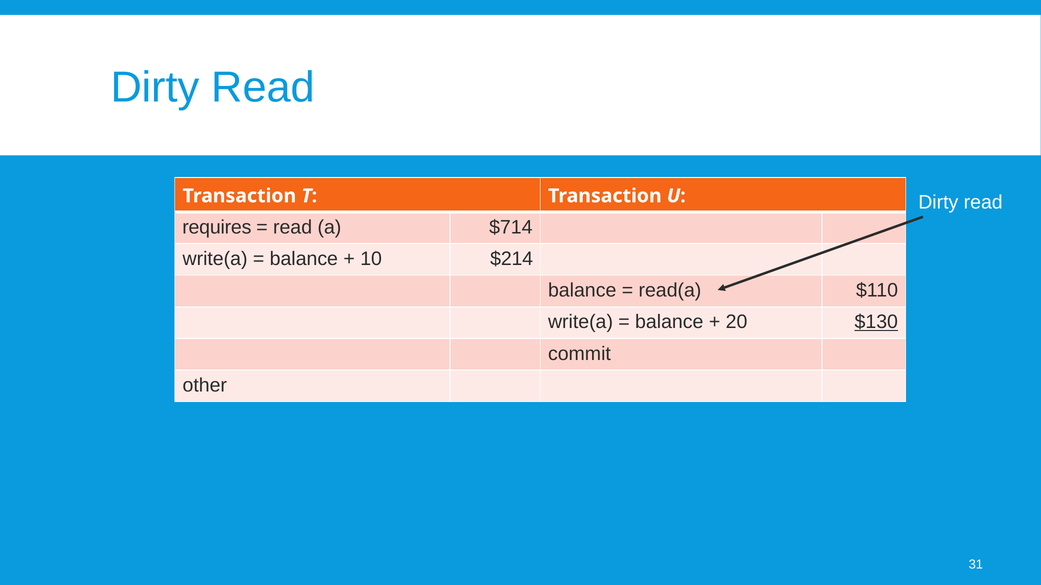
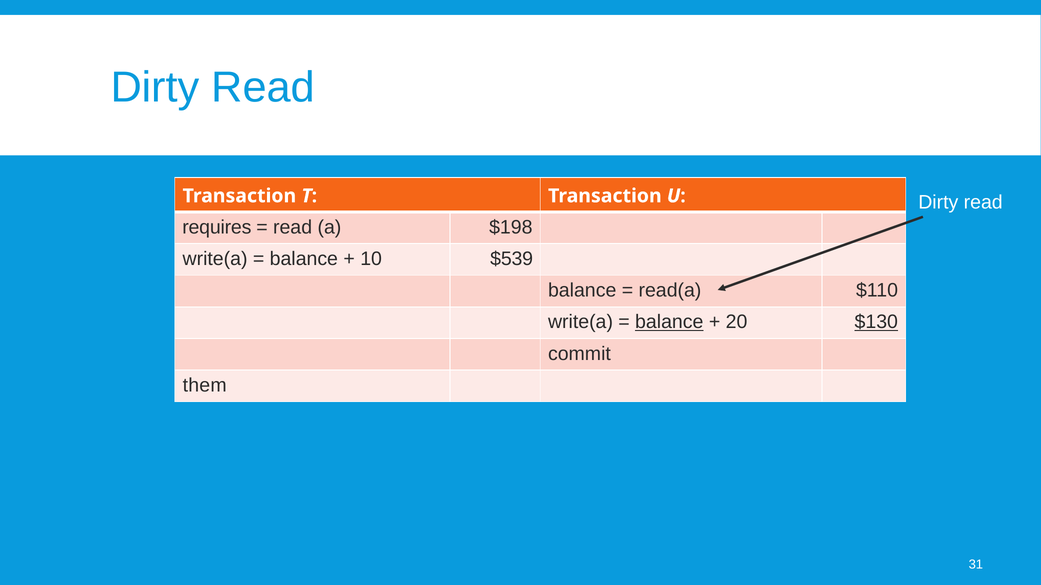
$714: $714 -> $198 (511, 227)
$214: $214 -> $539 (512, 259)
balance underline: none -> present (669, 322)
other: other -> them (205, 386)
